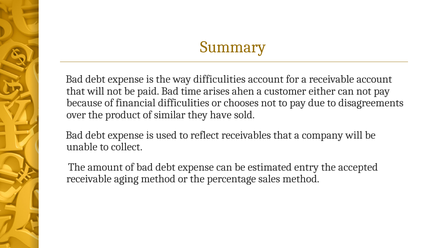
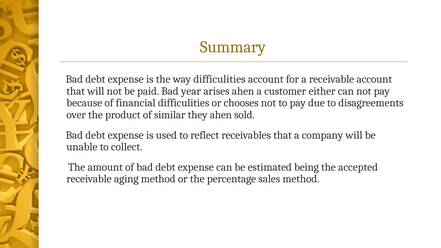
time: time -> year (191, 91)
they have: have -> ahen (221, 115)
entry: entry -> being (306, 167)
